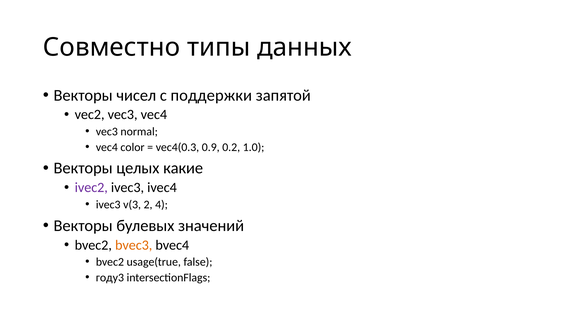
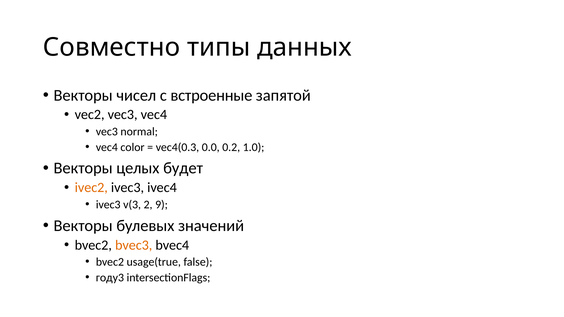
поддержки: поддержки -> встроенные (211, 95)
0.9: 0.9 -> 0.0 (211, 147)
какие: какие -> будет (183, 168)
ivec2 colour: purple -> orange (91, 188)
4: 4 -> 9 (162, 205)
